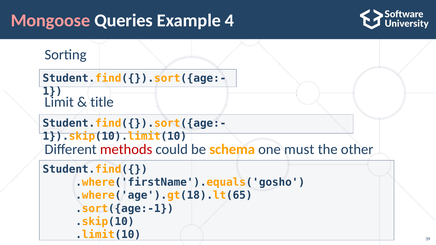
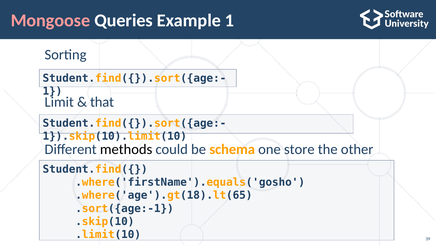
Example 4: 4 -> 1 (230, 21)
title: title -> that (102, 102)
methods colour: red -> black (126, 150)
must: must -> store (299, 150)
